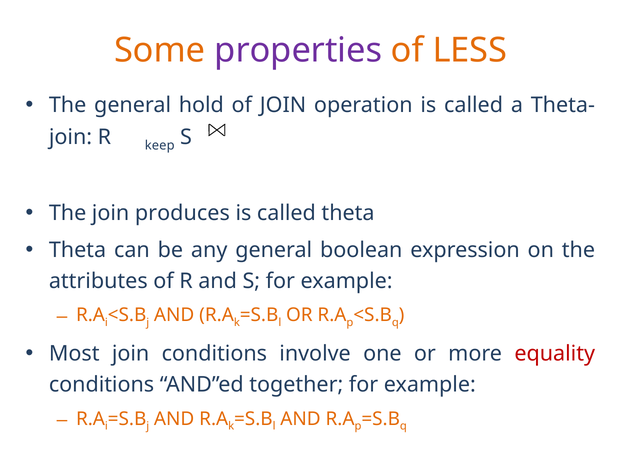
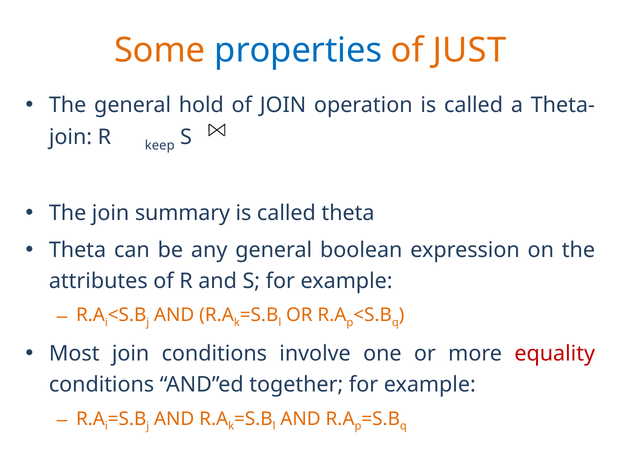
properties colour: purple -> blue (298, 51)
LESS: LESS -> JUST (469, 51)
produces: produces -> summary (182, 213)
